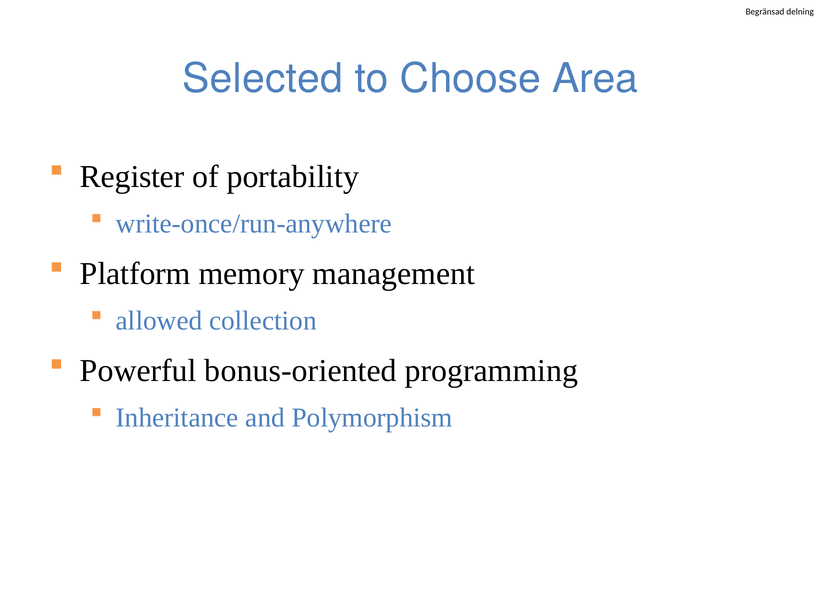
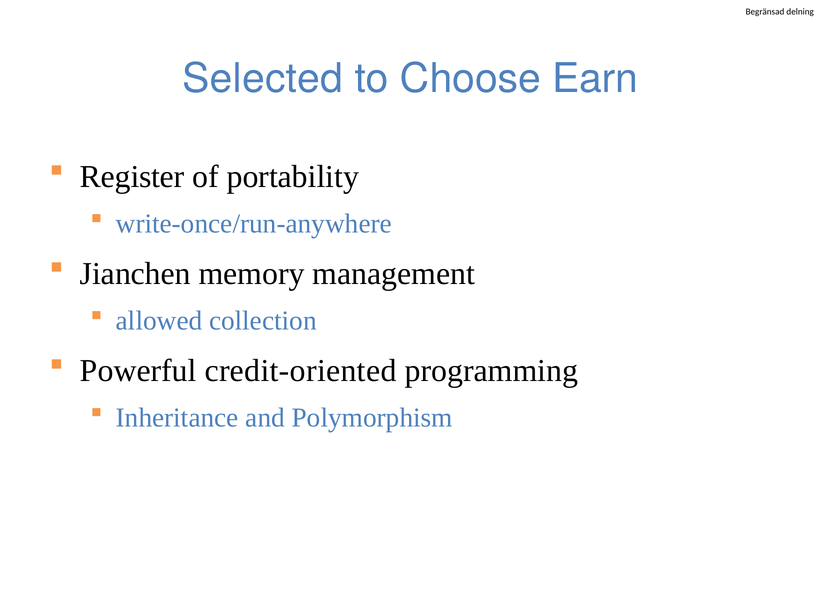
Area: Area -> Earn (595, 79)
Platform: Platform -> Jianchen (135, 274)
bonus-oriented: bonus-oriented -> credit-oriented (301, 371)
